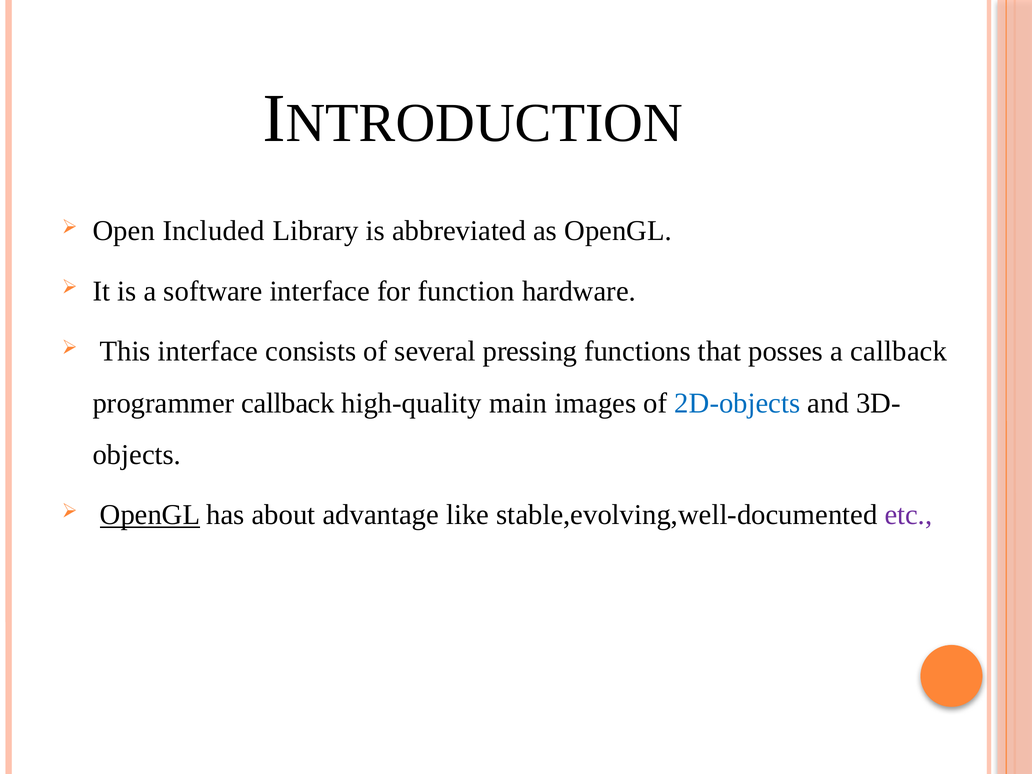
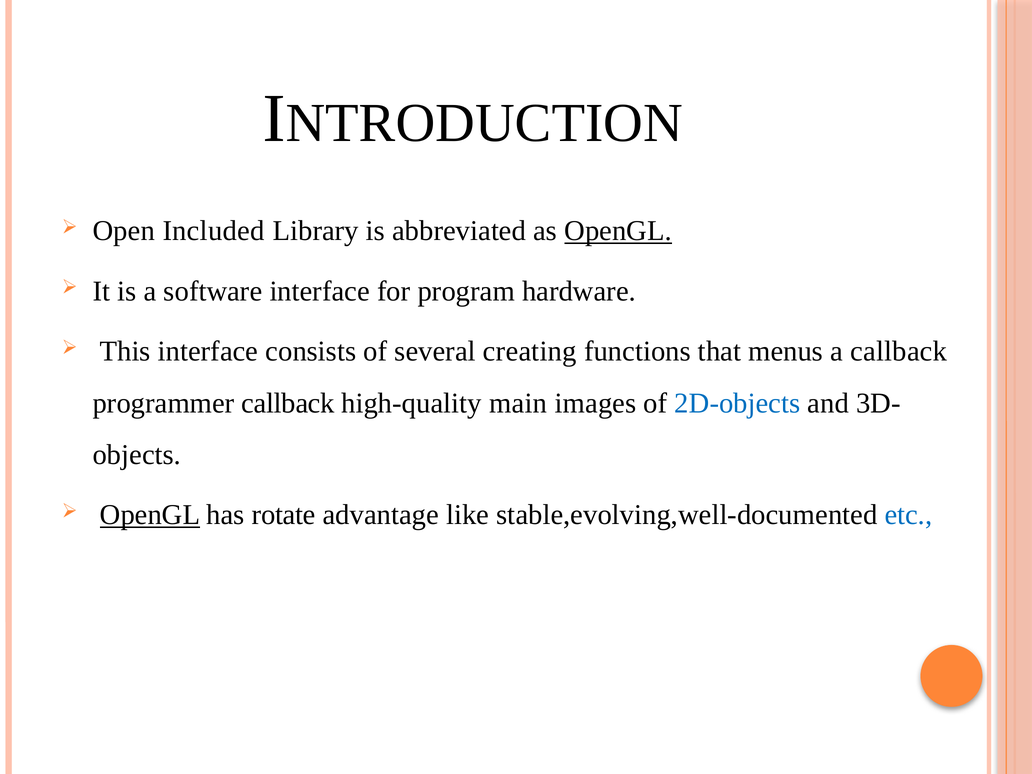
OpenGL underline: none -> present (618, 231)
function: function -> program (466, 291)
pressing: pressing -> creating (530, 351)
posses: posses -> menus (786, 351)
about: about -> rotate (284, 515)
etc colour: purple -> blue (908, 515)
